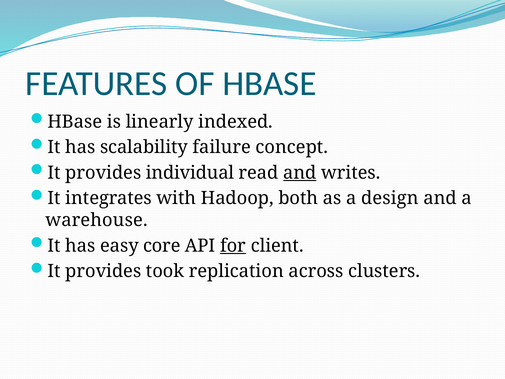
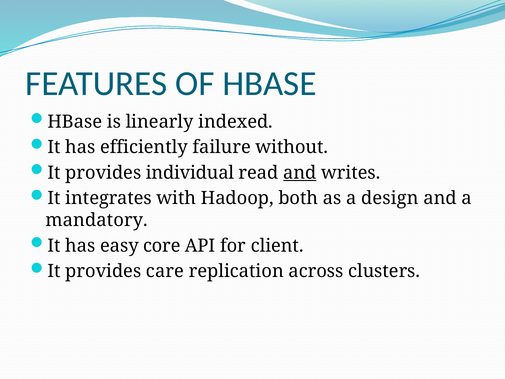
scalability: scalability -> efficiently (144, 147)
concept: concept -> without (292, 147)
warehouse: warehouse -> mandatory (97, 220)
for underline: present -> none (233, 245)
took: took -> care (165, 271)
